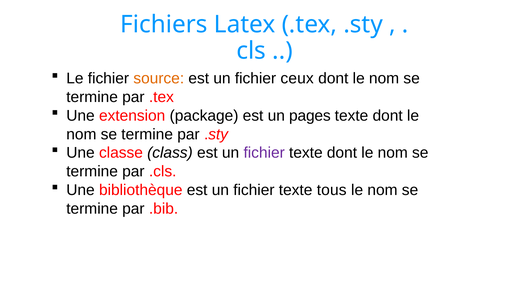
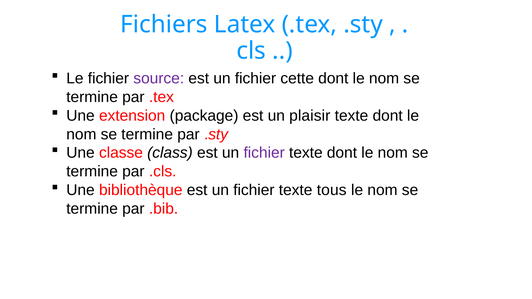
source colour: orange -> purple (159, 78)
ceux: ceux -> cette (297, 78)
pages: pages -> plaisir (310, 116)
